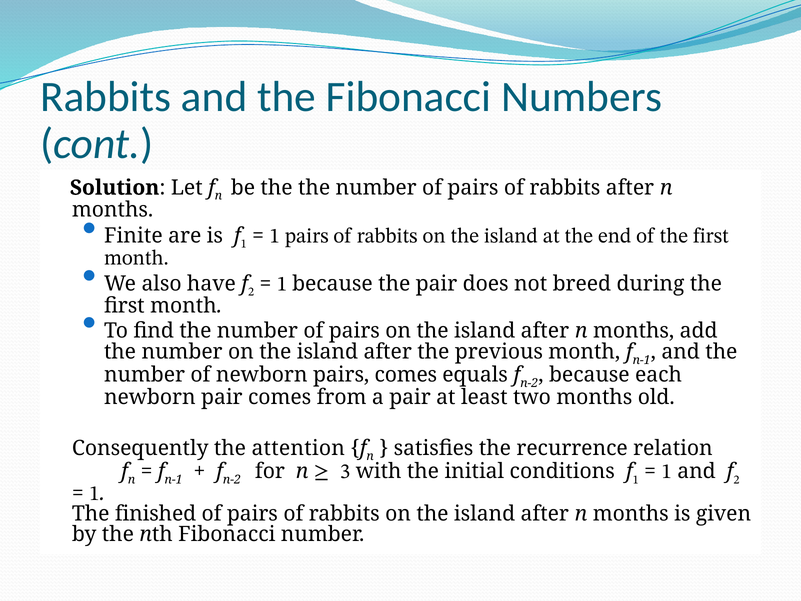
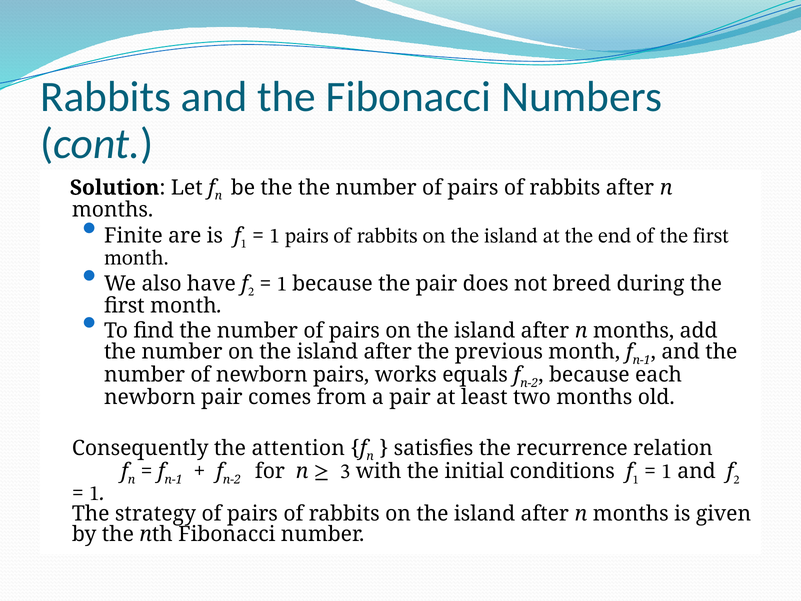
pairs comes: comes -> works (406, 375)
finished: finished -> strategy (155, 514)
